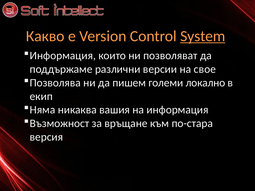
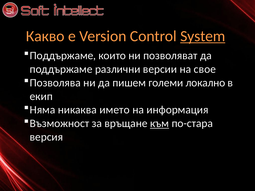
Информация: Информация -> Поддържаме (63, 56)
вашия: вашия -> името (115, 110)
към underline: none -> present (160, 124)
